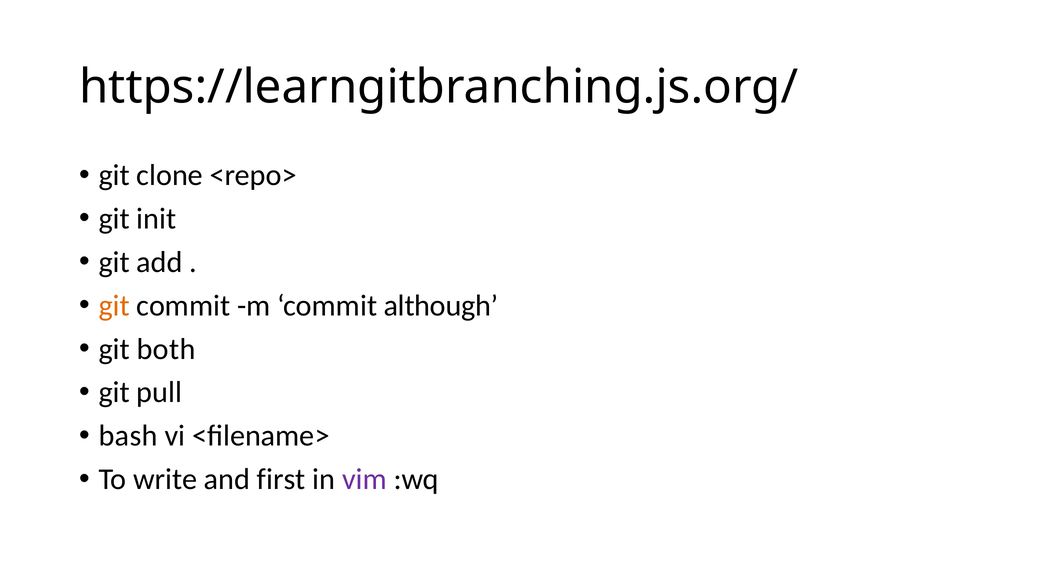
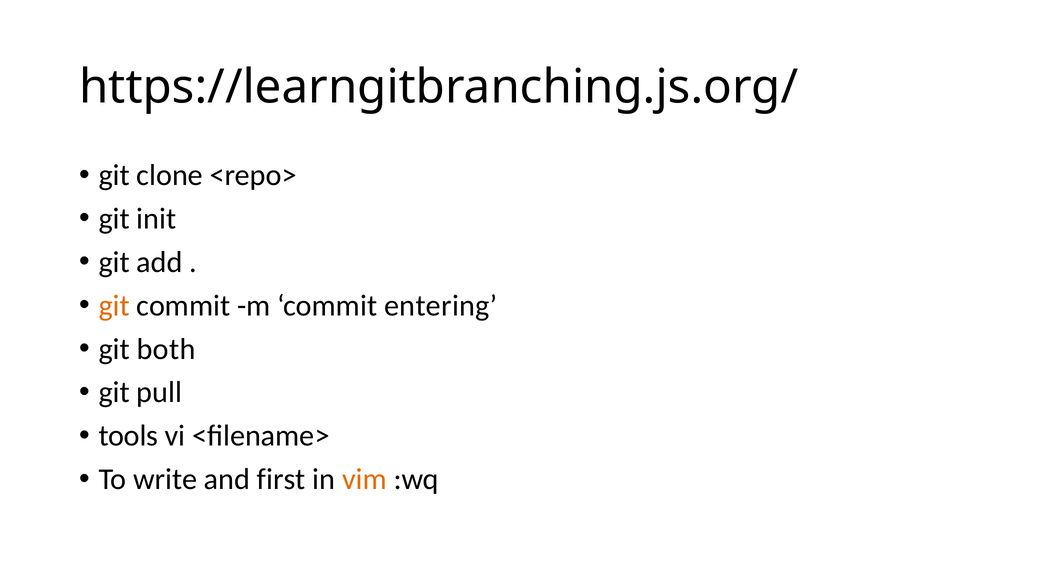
although: although -> entering (441, 306)
bash: bash -> tools (128, 436)
vim colour: purple -> orange (364, 480)
